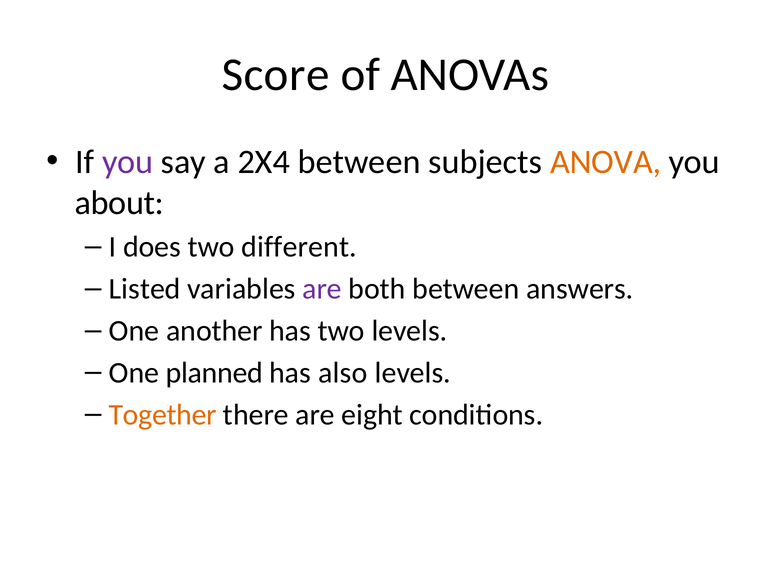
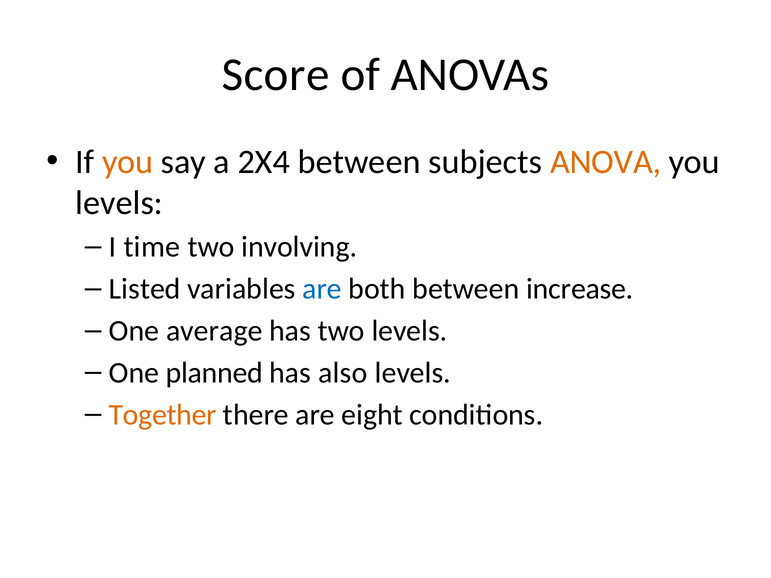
you colour: purple -> orange (128, 162)
about: about -> levels (119, 203)
does: does -> time (152, 247)
different: different -> involving (299, 247)
are colour: purple -> blue (322, 289)
answers: answers -> increase (580, 289)
another: another -> average (214, 331)
